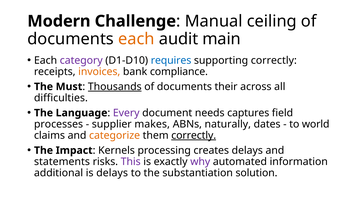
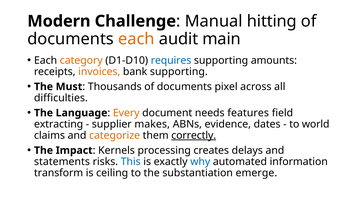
ceiling: ceiling -> hitting (272, 21)
category colour: purple -> orange (81, 61)
supporting correctly: correctly -> amounts (274, 61)
bank compliance: compliance -> supporting (179, 72)
Thousands underline: present -> none (115, 87)
their: their -> pixel (226, 87)
Every colour: purple -> orange (126, 113)
captures: captures -> features (248, 113)
processes: processes -> extracting (59, 124)
naturally: naturally -> evidence (228, 124)
This colour: purple -> blue (131, 162)
why colour: purple -> blue (200, 162)
additional: additional -> transform (59, 173)
is delays: delays -> ceiling (112, 173)
solution: solution -> emerge (256, 173)
